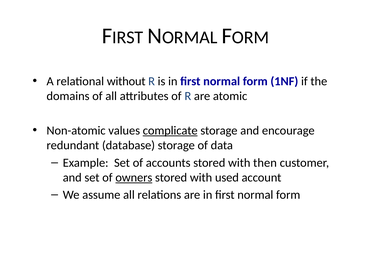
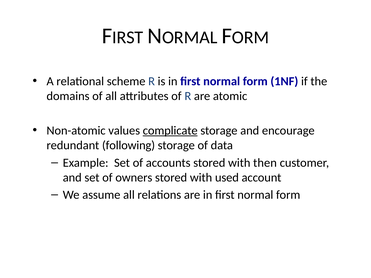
without: without -> scheme (126, 81)
database: database -> following (129, 146)
owners underline: present -> none (134, 178)
